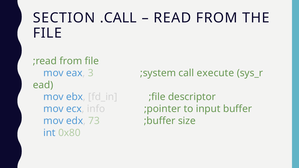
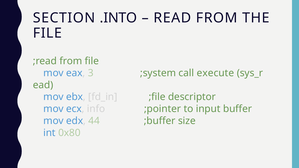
.CALL: .CALL -> .INTO (118, 18)
73: 73 -> 44 (94, 121)
